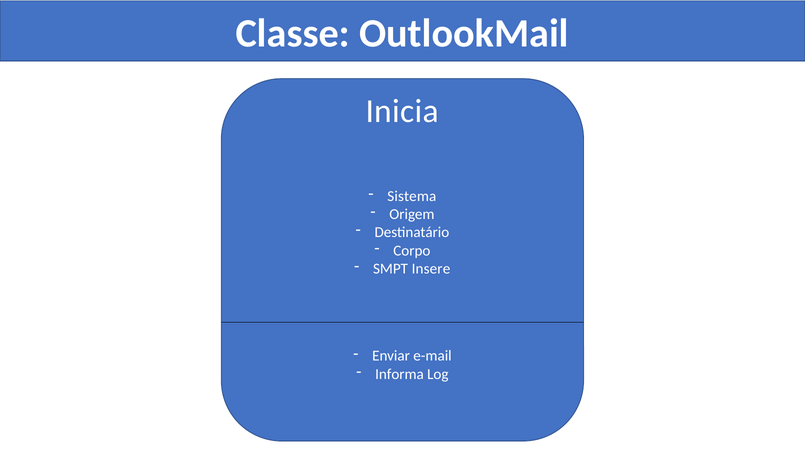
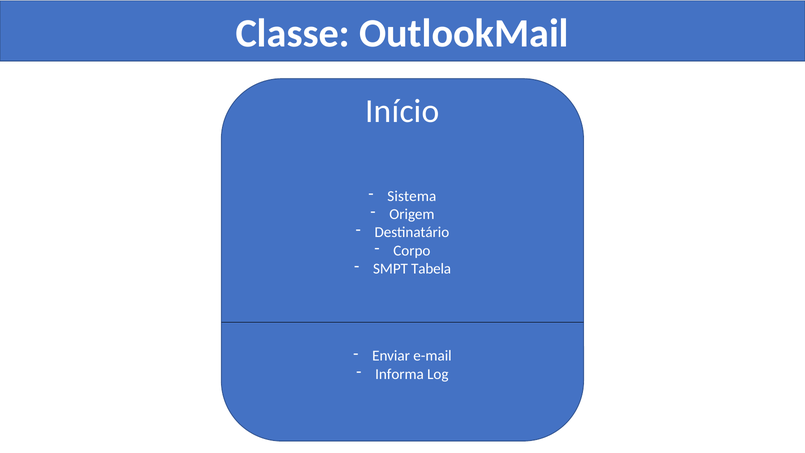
Inicia: Inicia -> Início (402, 111)
Insere: Insere -> Tabela (431, 269)
